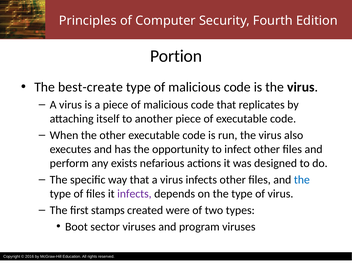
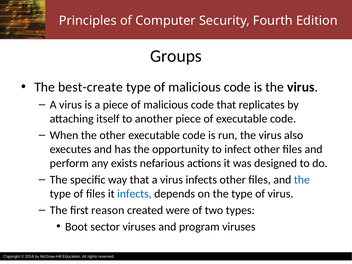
Portion: Portion -> Groups (176, 56)
infects colour: purple -> blue (134, 194)
stamps: stamps -> reason (108, 210)
